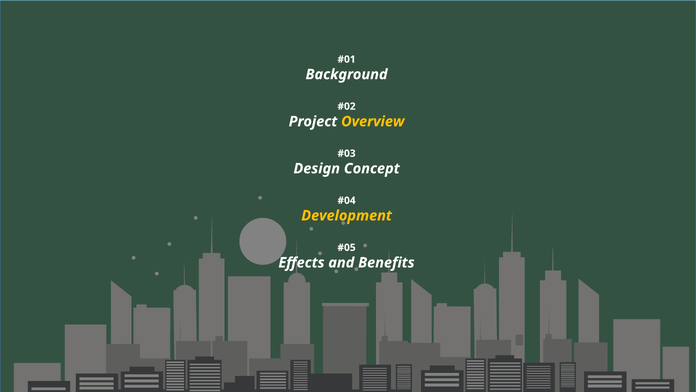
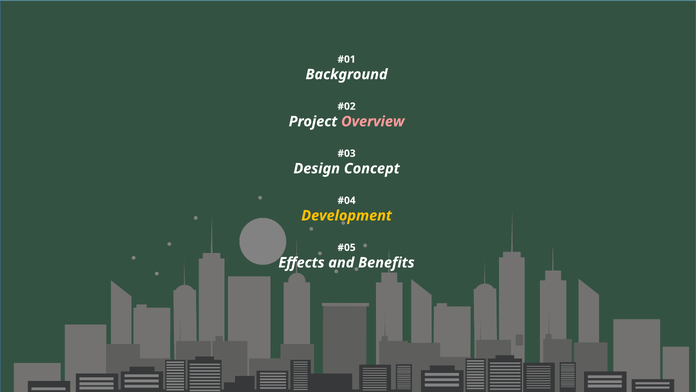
Overview colour: yellow -> pink (373, 121)
